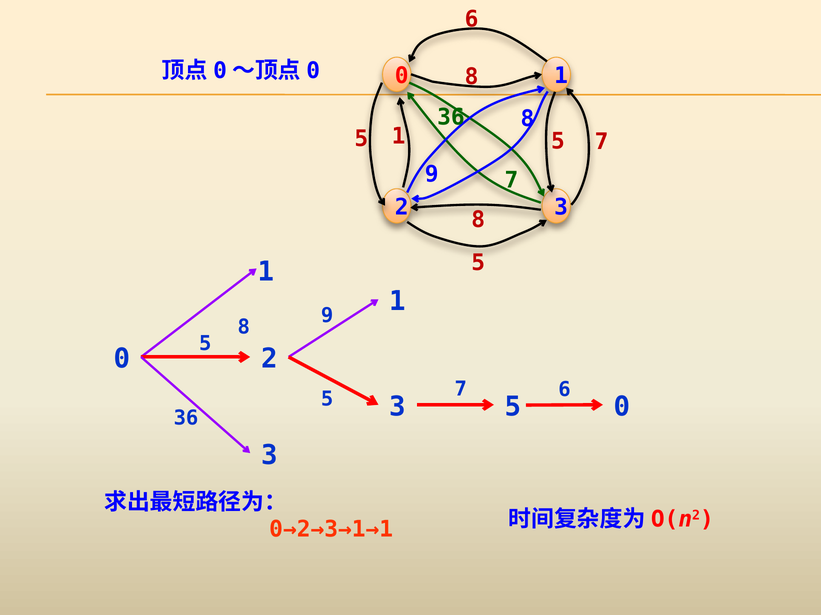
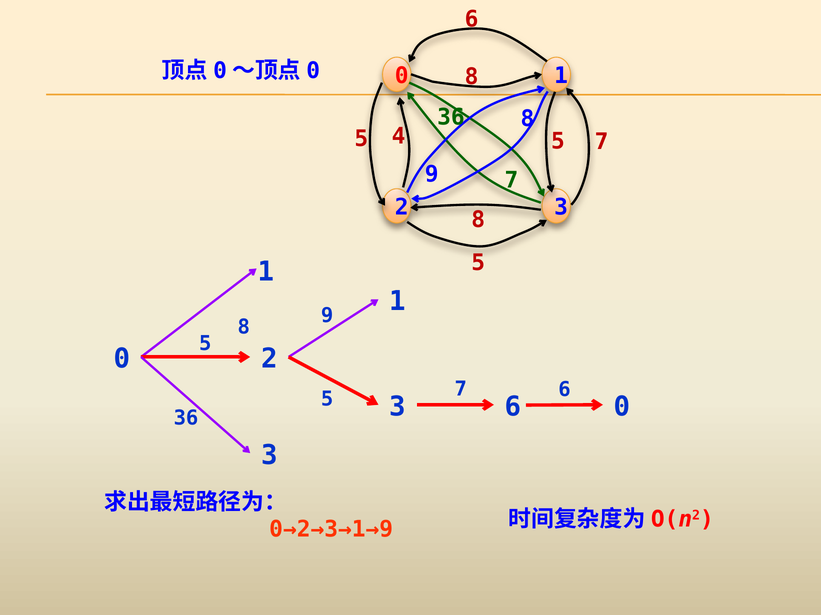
5 1: 1 -> 4 (399, 137)
5 5: 5 -> 6 (513, 407)
0→2→3→1→1: 0→2→3→1→1 -> 0→2→3→1→9 (331, 530)
